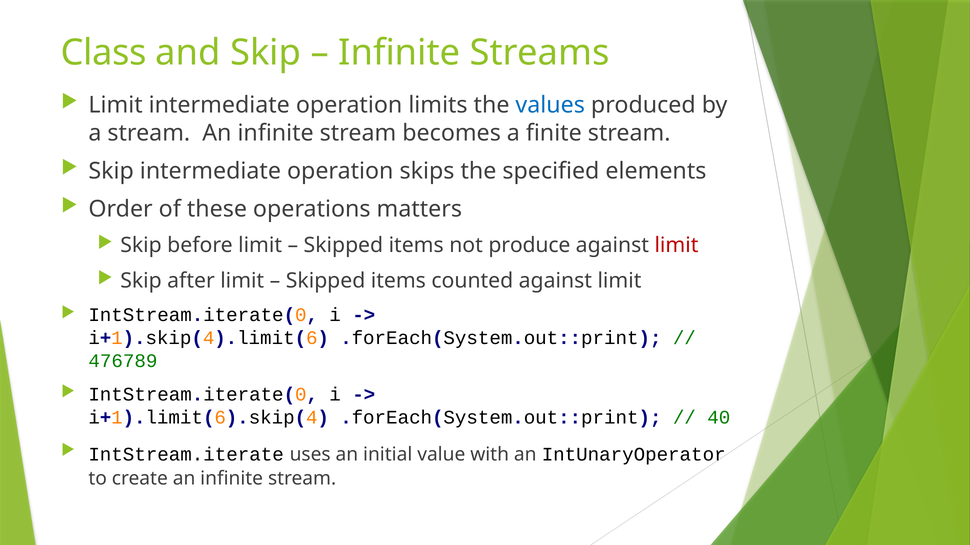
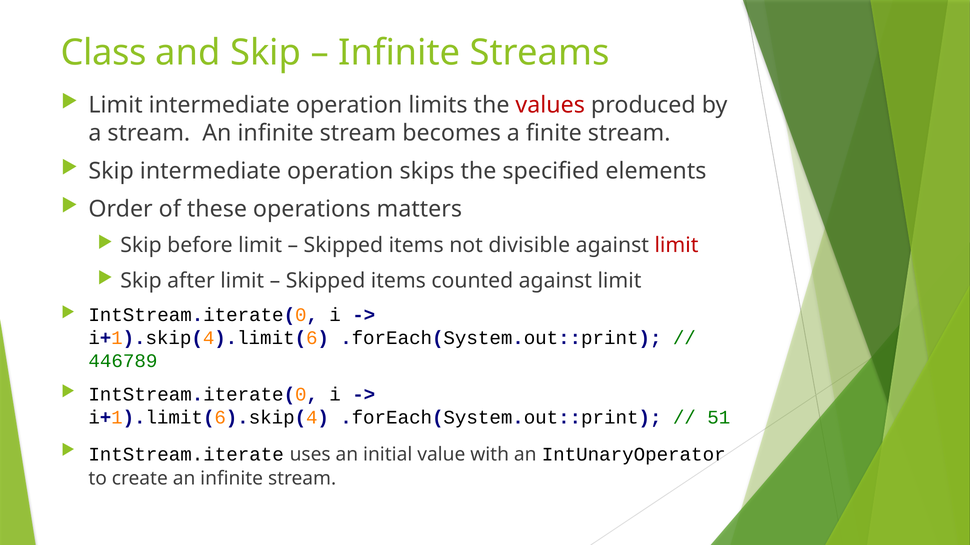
values colour: blue -> red (550, 105)
produce: produce -> divisible (529, 246)
476789: 476789 -> 446789 (123, 362)
40: 40 -> 51 (719, 418)
